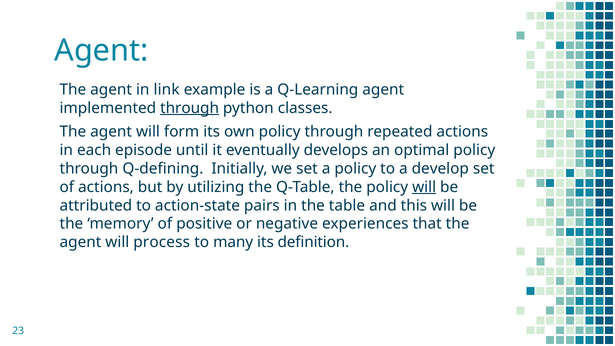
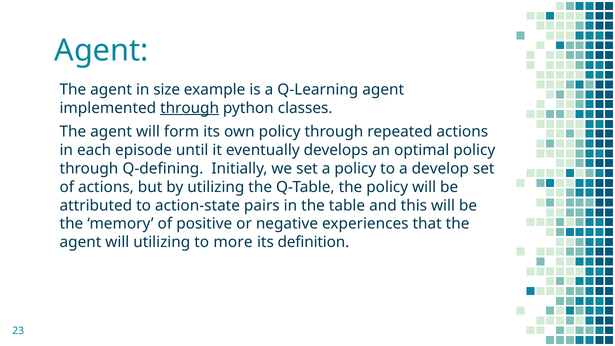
link: link -> size (167, 90)
will underline: present -> none (424, 187)
will process: process -> utilizing (162, 242)
many: many -> more (233, 242)
